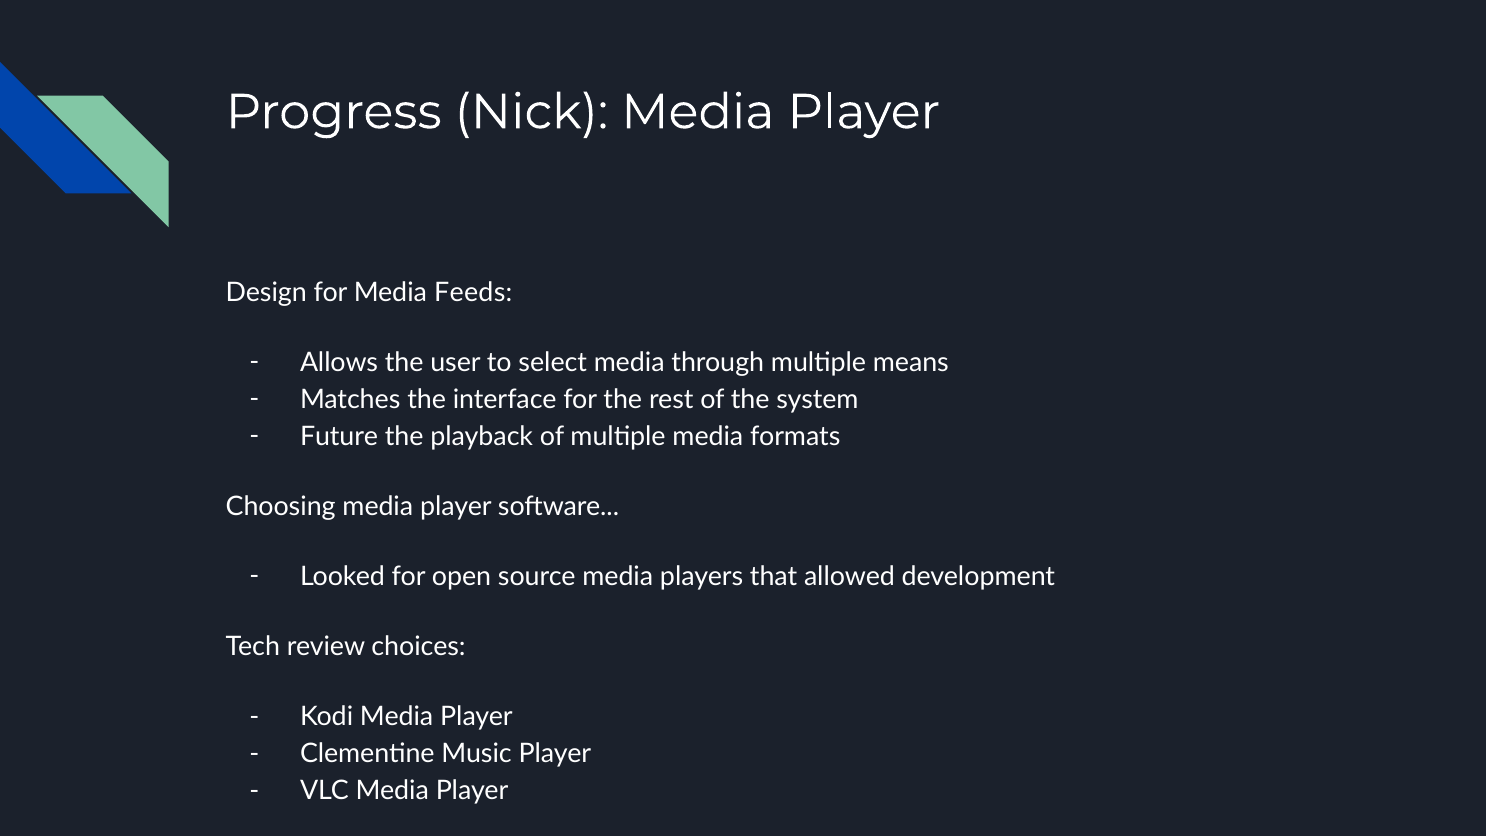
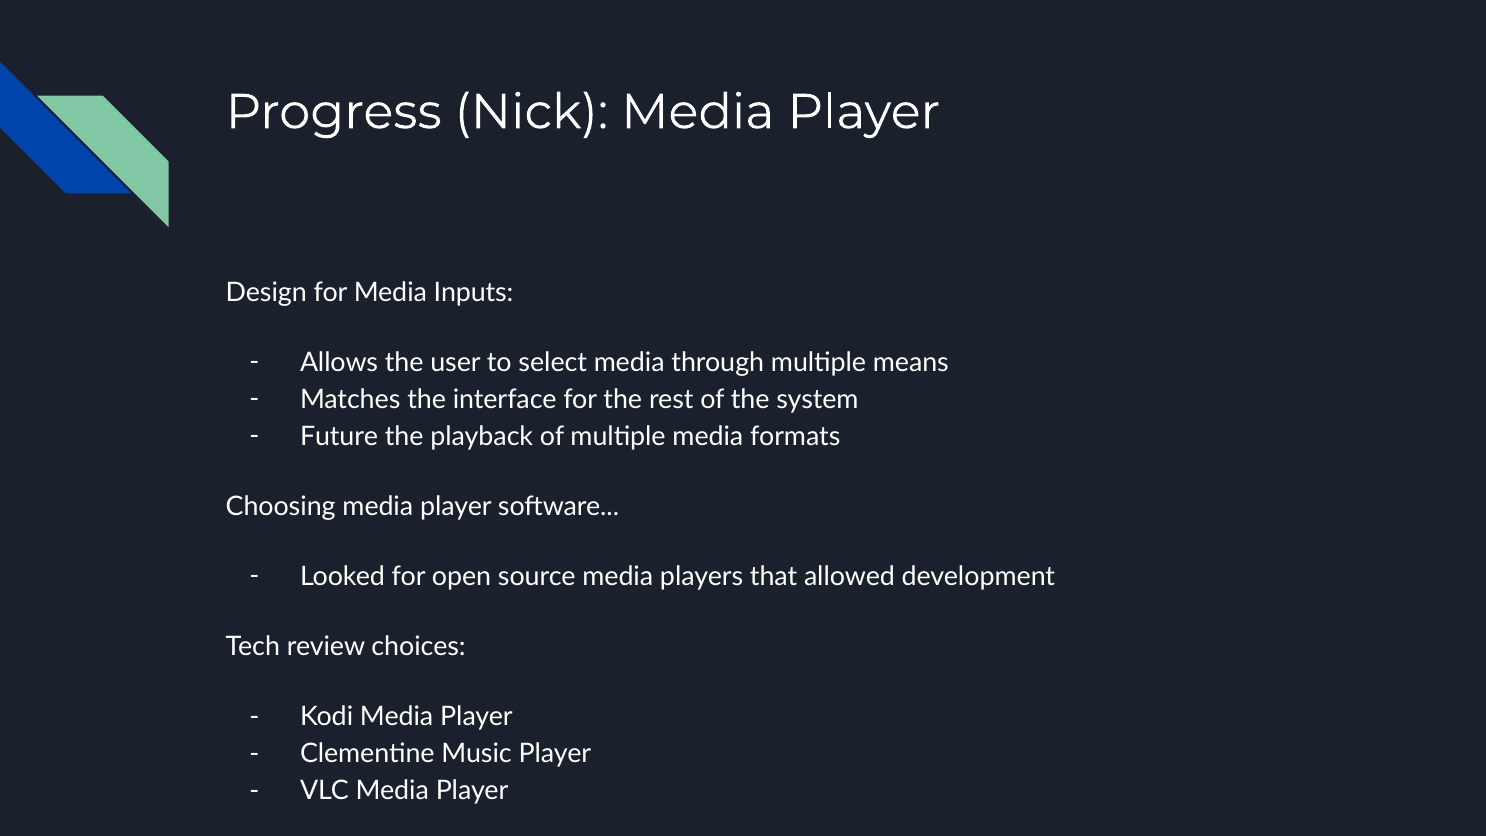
Feeds: Feeds -> Inputs (473, 292)
